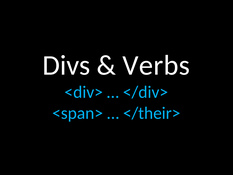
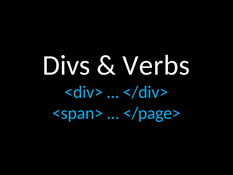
</their>: </their> -> </page> (152, 113)
